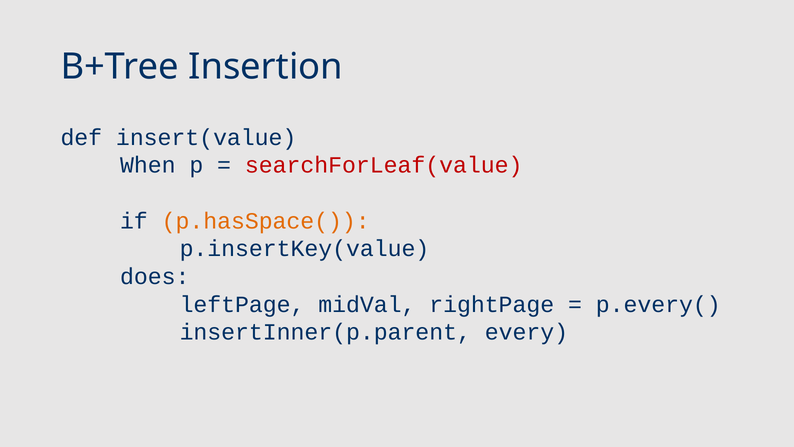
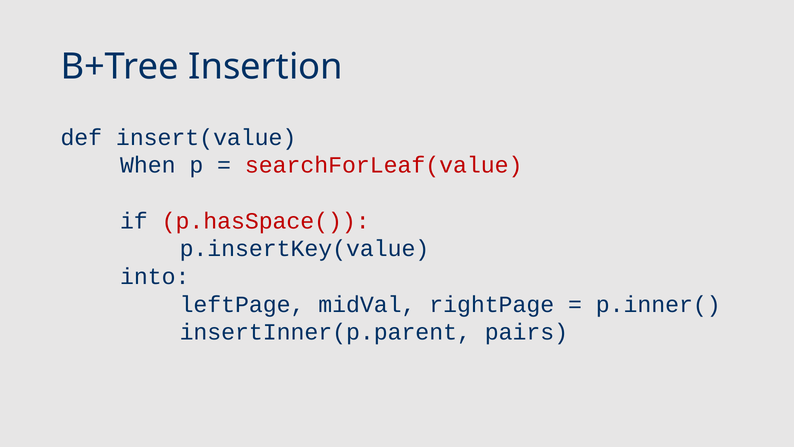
p.hasSpace( colour: orange -> red (266, 221)
does: does -> into (155, 276)
p.every(: p.every( -> p.inner( (658, 304)
every: every -> pairs (526, 332)
